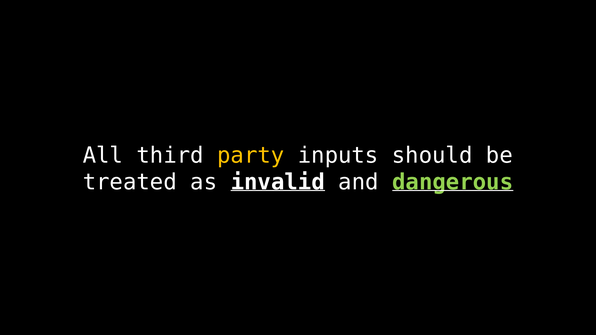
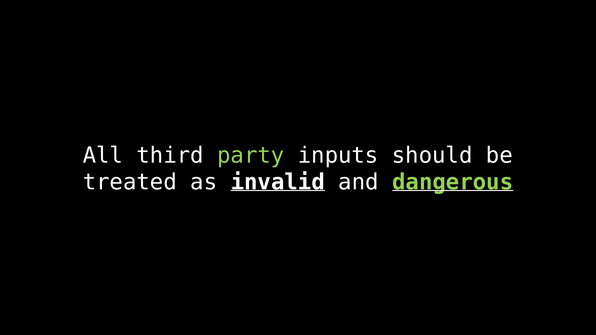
party colour: yellow -> light green (251, 155)
